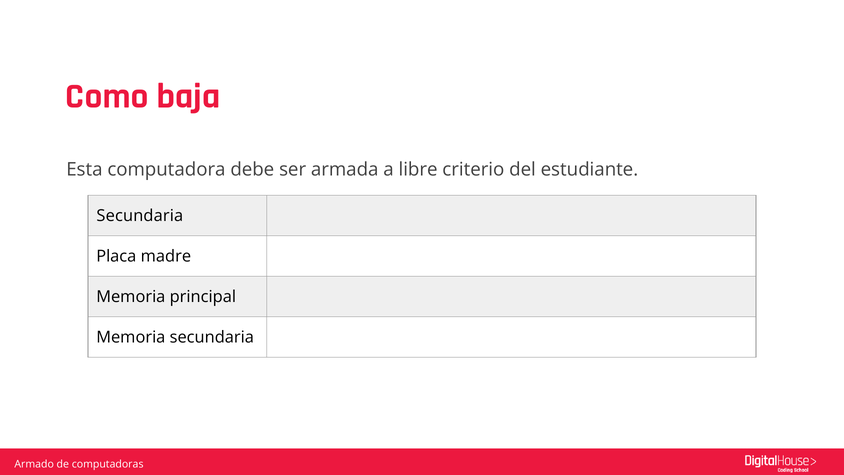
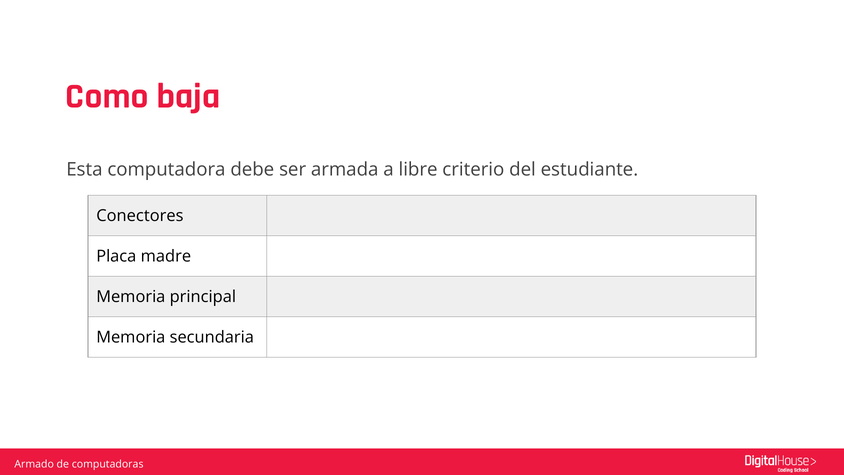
Secundaria: Secundaria -> Conectores (140, 216)
